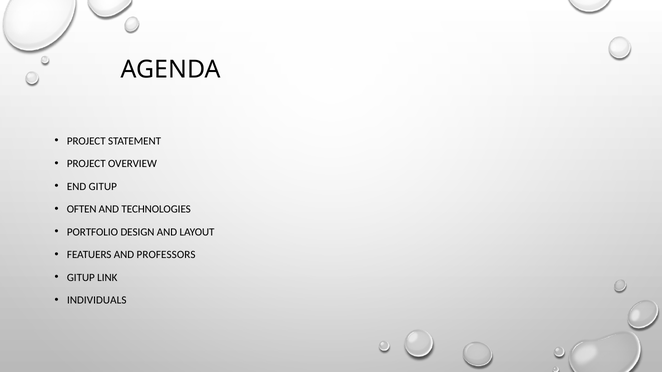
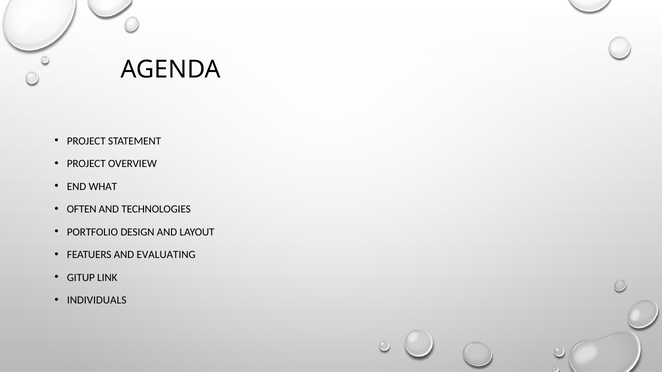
END GITUP: GITUP -> WHAT (103, 187)
PROFESSORS: PROFESSORS -> EVALUATING (166, 255)
